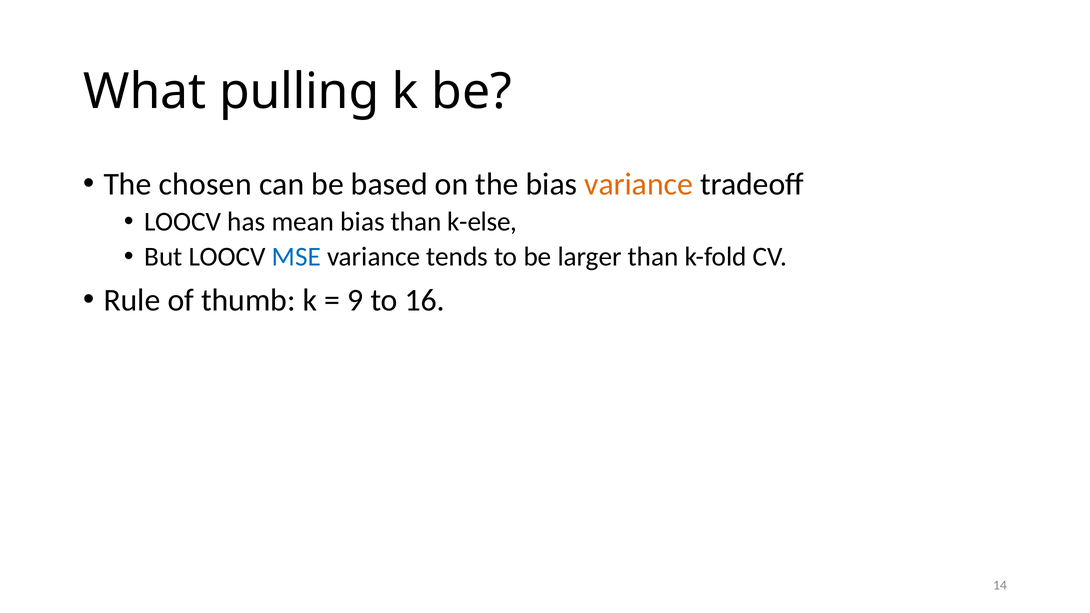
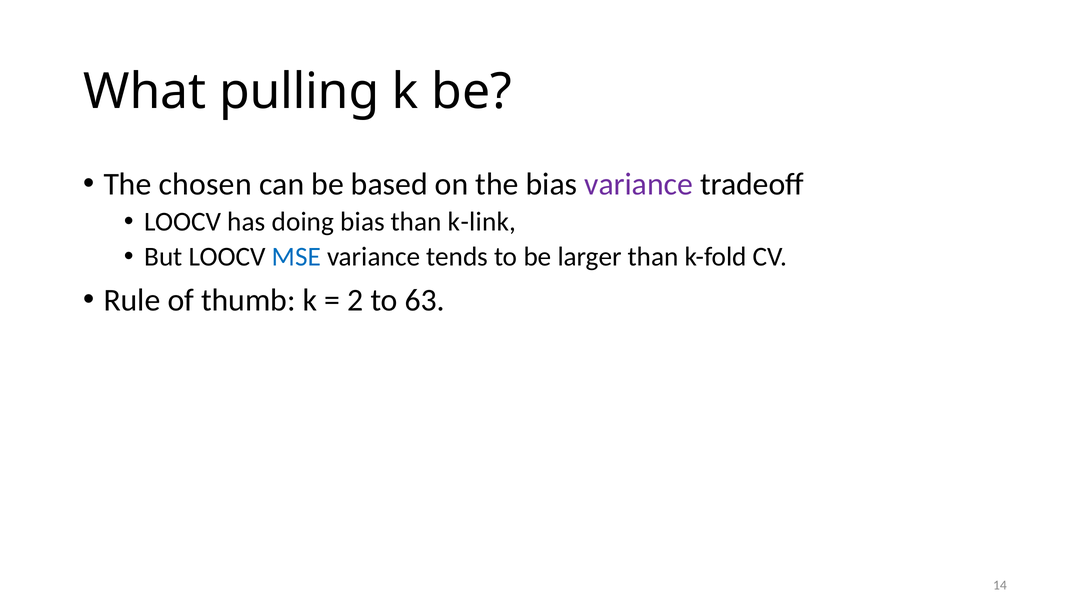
variance colour: orange -> purple (639, 184)
mean: mean -> doing (303, 222)
k-else: k-else -> k-link (482, 222)
9: 9 -> 2 (355, 300)
16: 16 -> 63 (425, 300)
